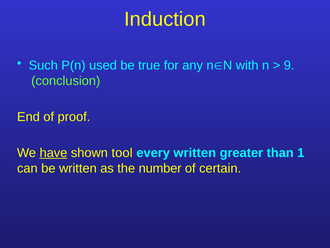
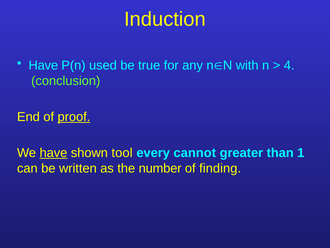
Such: Such -> Have (43, 65)
9: 9 -> 4 (289, 65)
proof underline: none -> present (74, 117)
every written: written -> cannot (195, 153)
certain: certain -> finding (220, 168)
